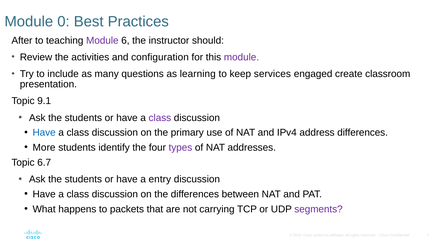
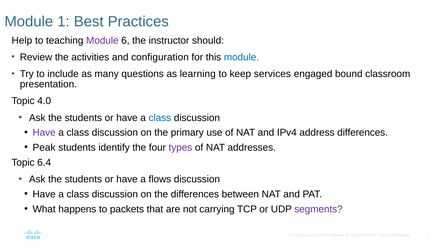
0: 0 -> 1 (63, 22)
After: After -> Help (22, 40)
module colour: purple -> blue (241, 57)
create: create -> bound (349, 74)
9.1: 9.1 -> 4.0 (44, 101)
class colour: purple -> blue (160, 118)
Have colour: blue -> purple (44, 133)
More: More -> Peak (44, 148)
6.7: 6.7 -> 6.4 (44, 162)
entry: entry -> flows (160, 179)
